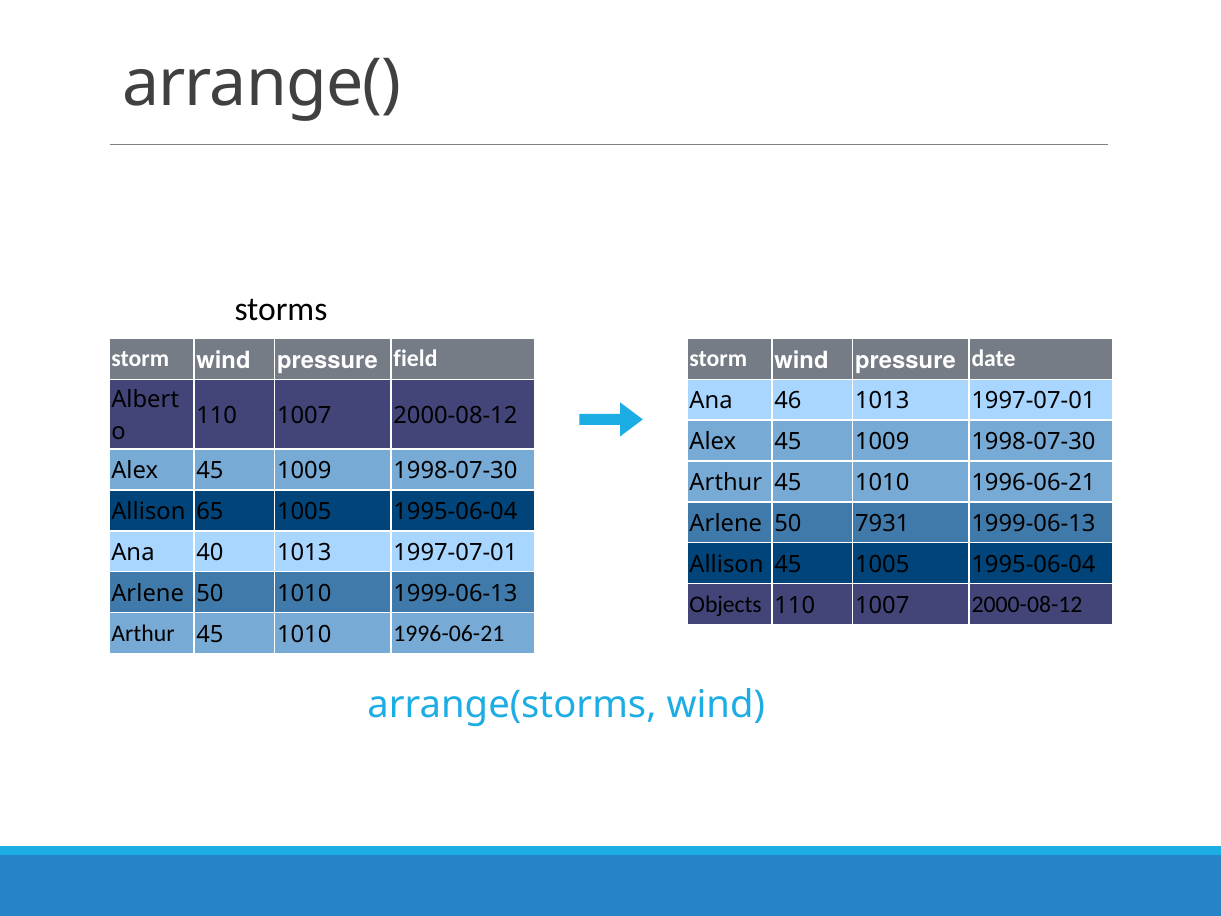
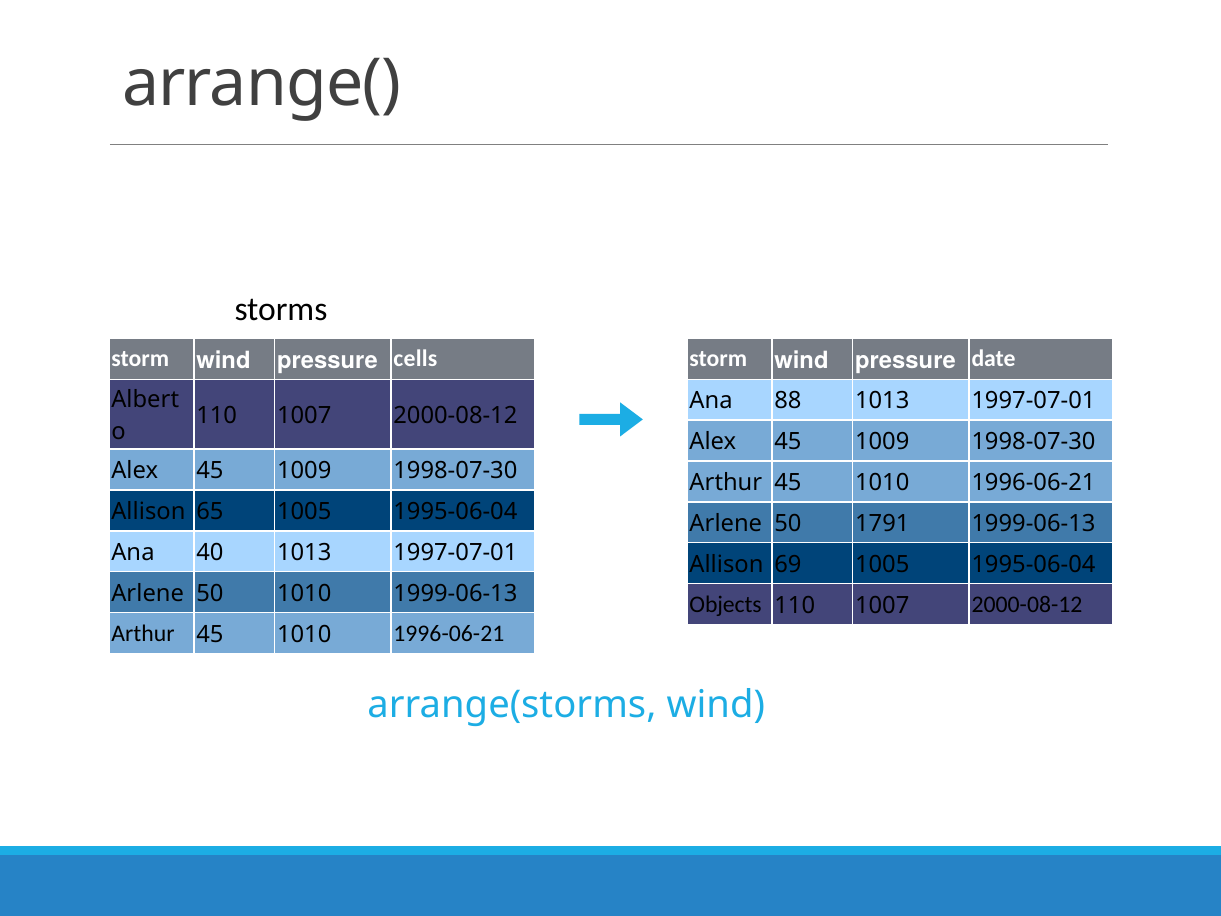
field: field -> cells (415, 359)
46: 46 -> 88 (788, 401)
7931: 7931 -> 1791 (882, 524)
Allison 45: 45 -> 69 (788, 564)
